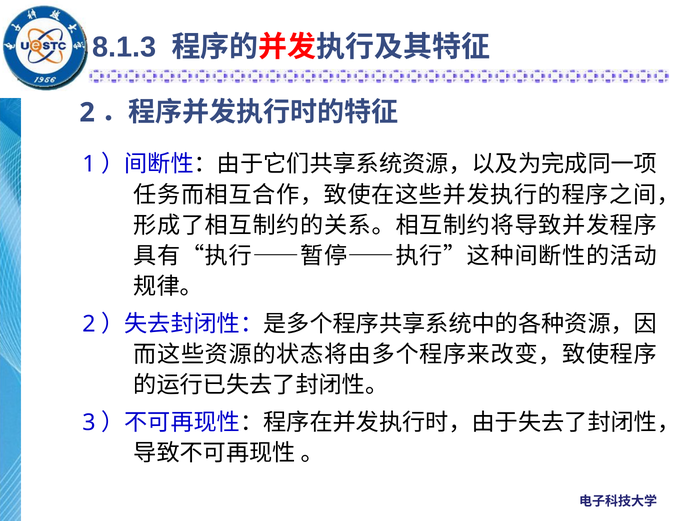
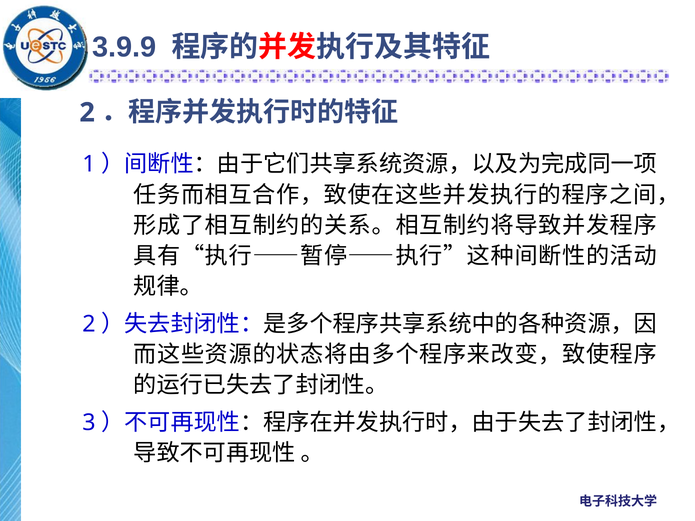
8.1.3: 8.1.3 -> 3.9.9 (124, 47)
